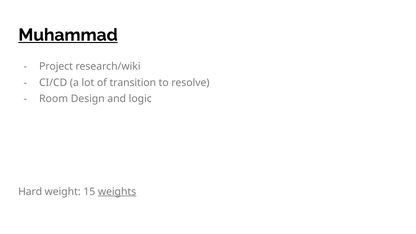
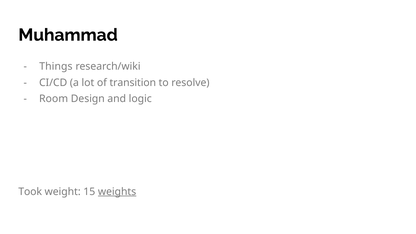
Muhammad underline: present -> none (68, 35)
Project: Project -> Things (56, 66)
Hard: Hard -> Took (30, 192)
